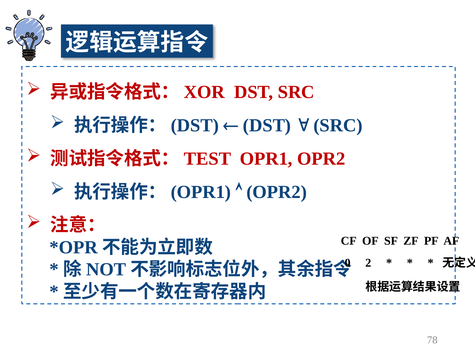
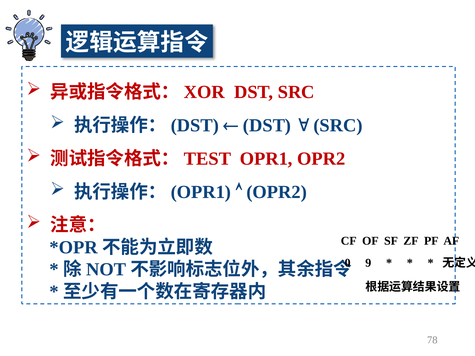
2: 2 -> 9 (368, 263)
